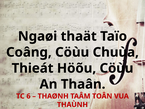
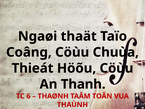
Thaân: Thaân -> Thanh (83, 84)
